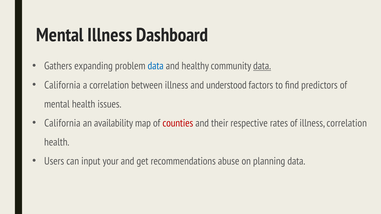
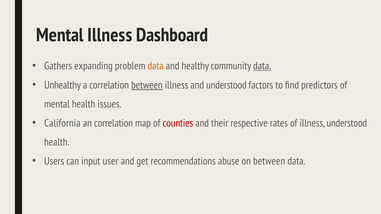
data colour: blue -> orange (156, 66)
California: California -> Unhealthy (62, 85)
between underline: none -> present (147, 85)
an availability: availability -> correlation (113, 123)
illness correlation: correlation -> understood (347, 123)
your: your -> user (111, 161)
on planning: planning -> between (269, 161)
